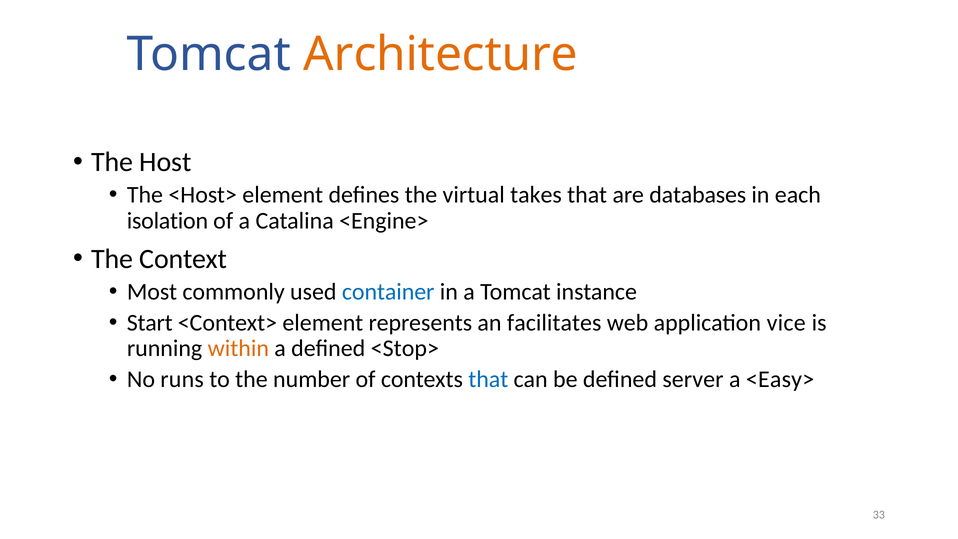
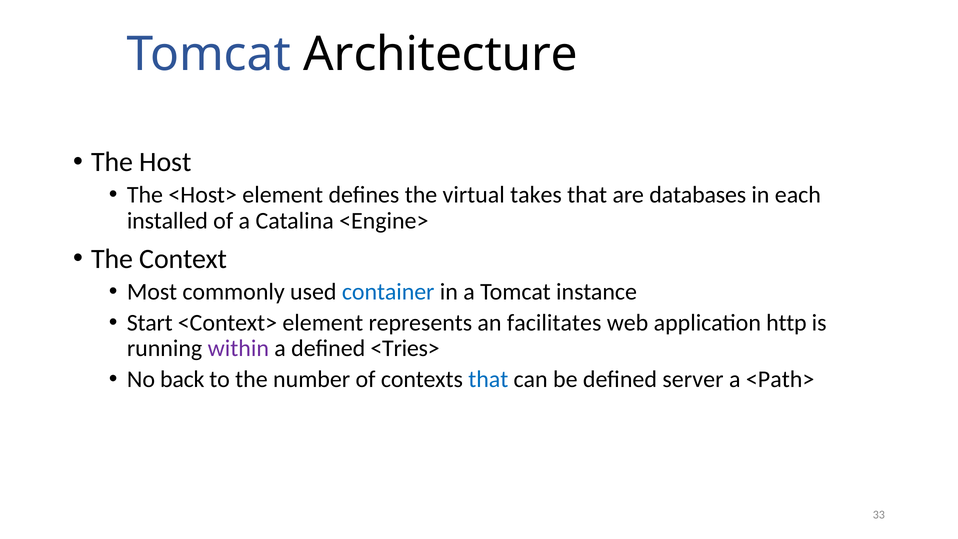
Architecture colour: orange -> black (441, 54)
isolation: isolation -> installed (167, 221)
vice: vice -> http (786, 323)
within colour: orange -> purple (238, 348)
<Stop>: <Stop> -> <Tries> (405, 348)
runs: runs -> back (182, 379)
<Easy>: <Easy> -> <Path> (780, 379)
